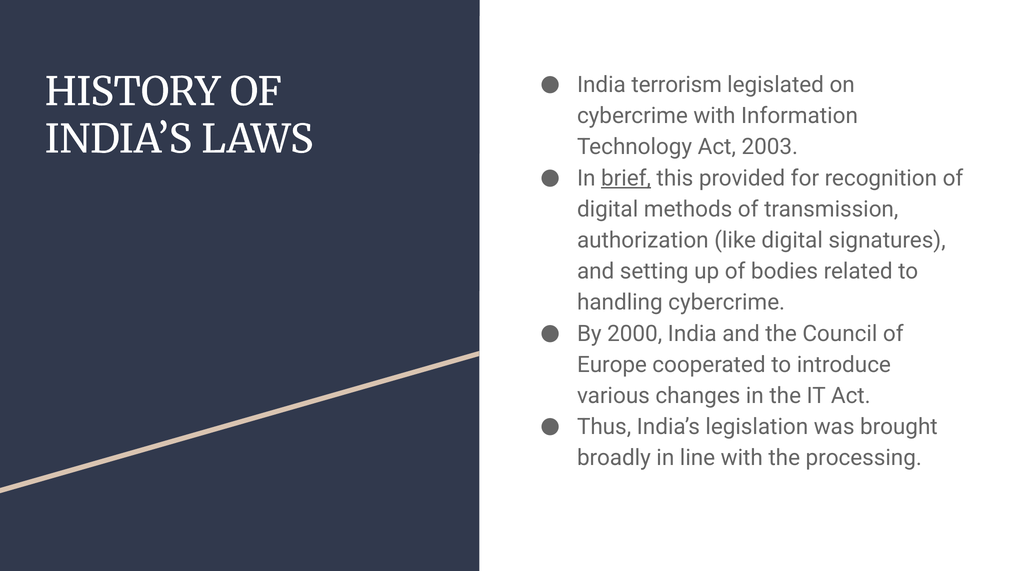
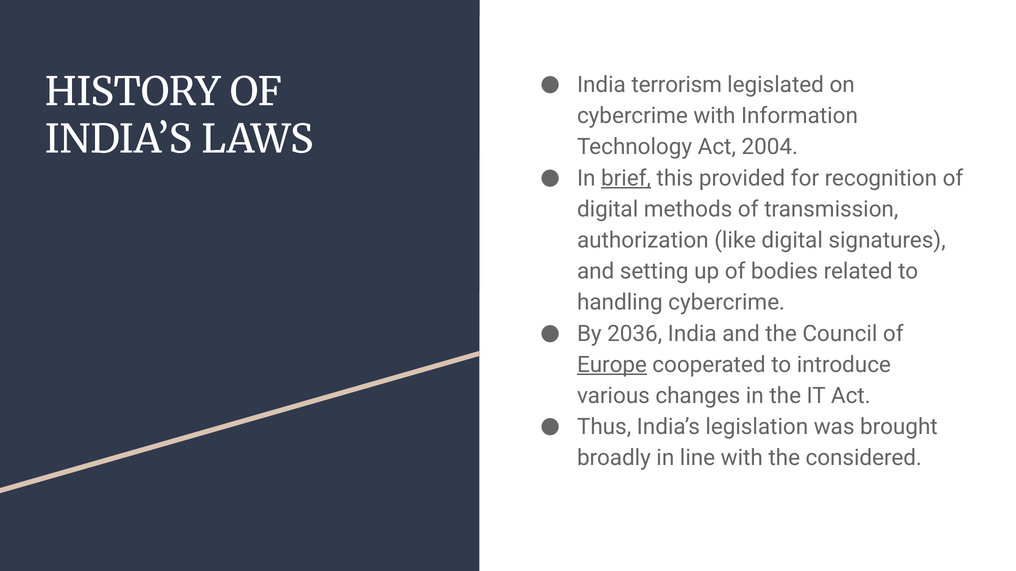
2003: 2003 -> 2004 (770, 147)
2000: 2000 -> 2036 (635, 334)
Europe underline: none -> present (612, 365)
processing: processing -> considered (864, 458)
